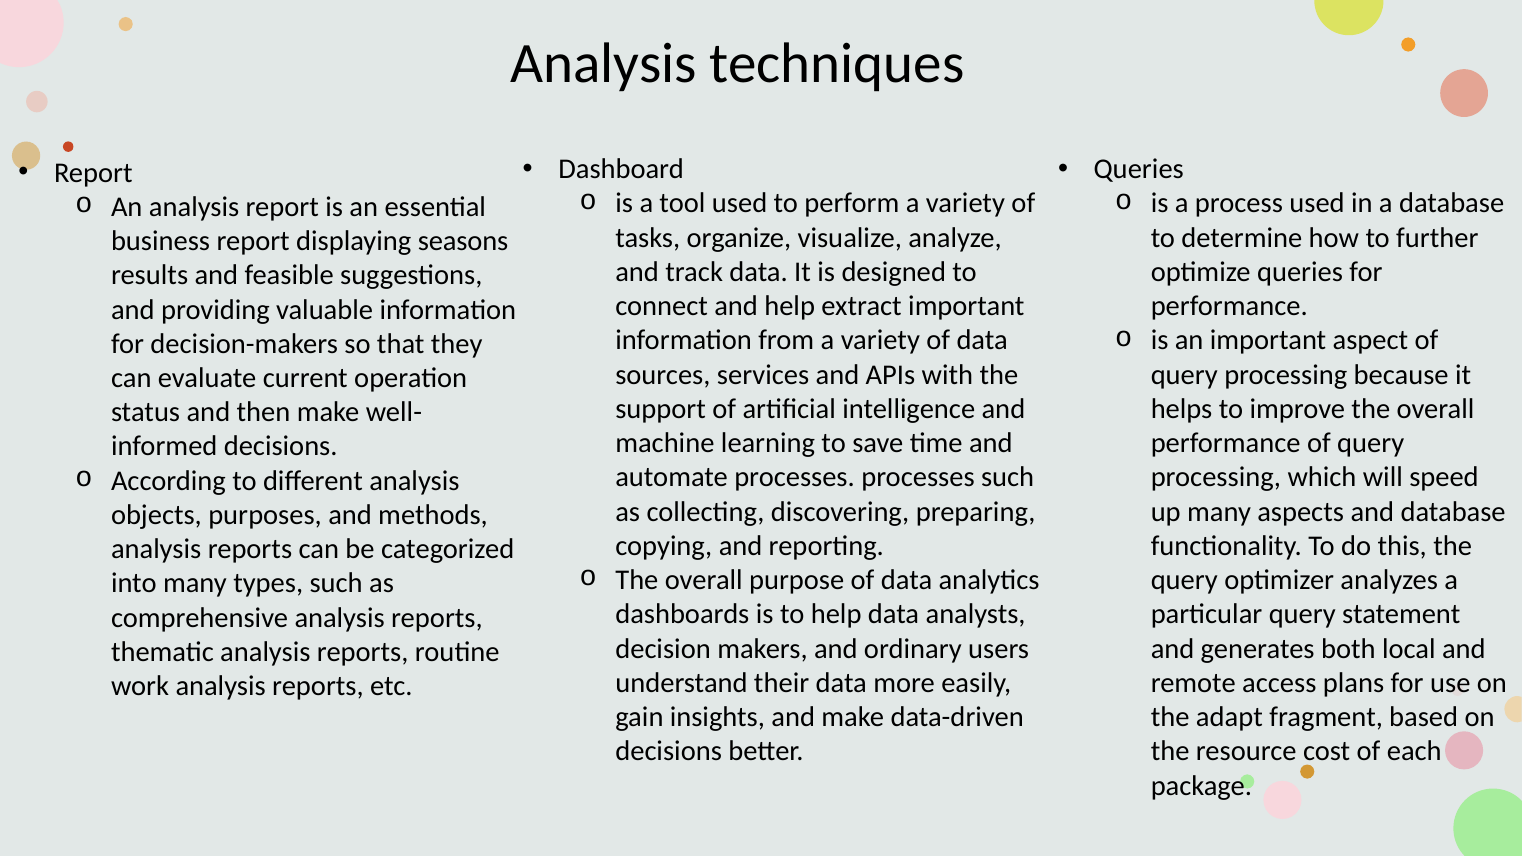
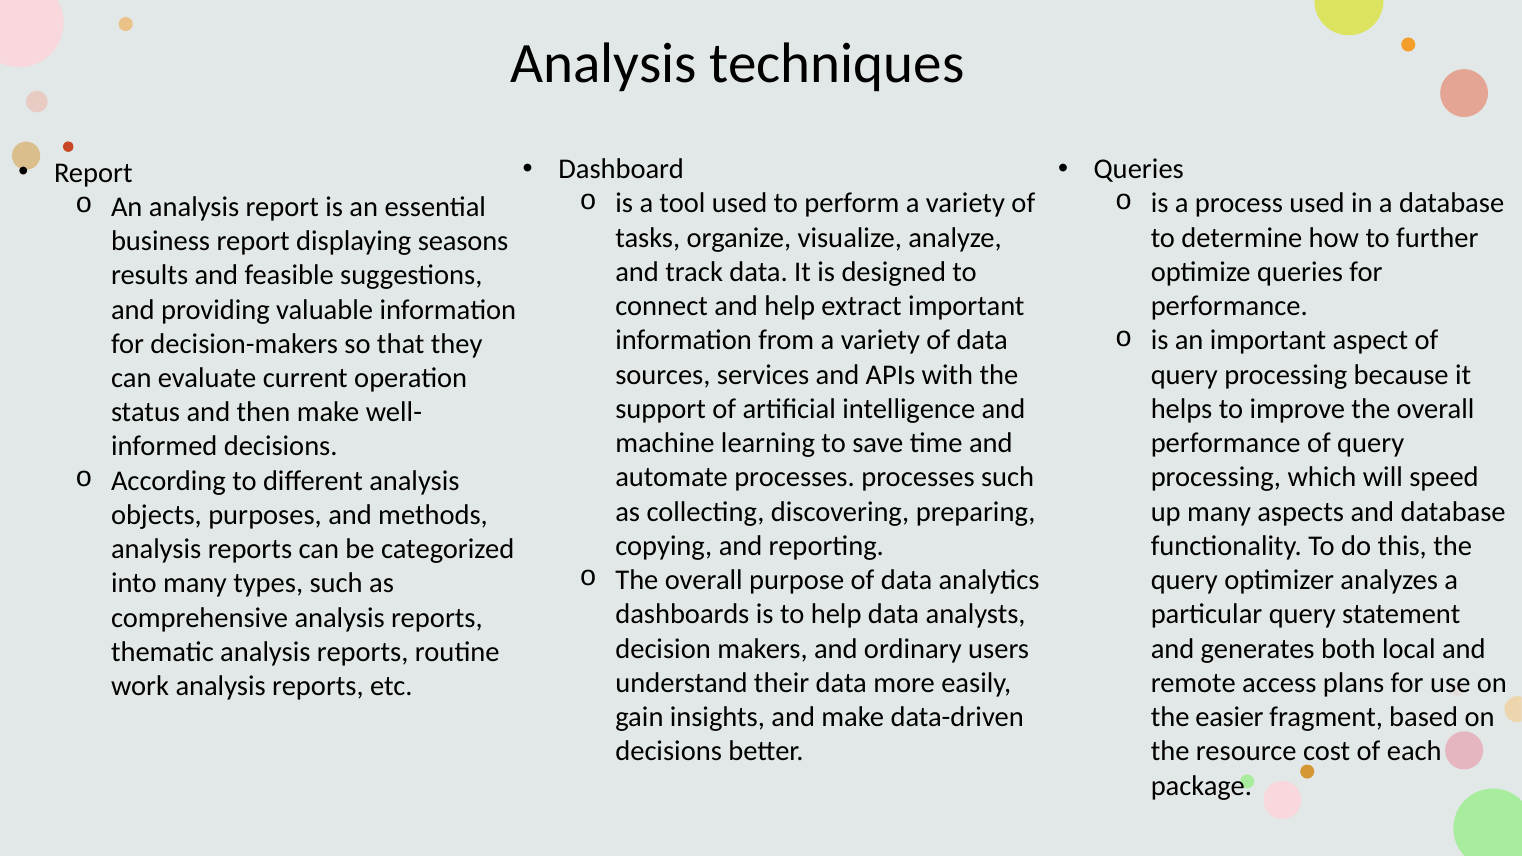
adapt: adapt -> easier (1229, 717)
